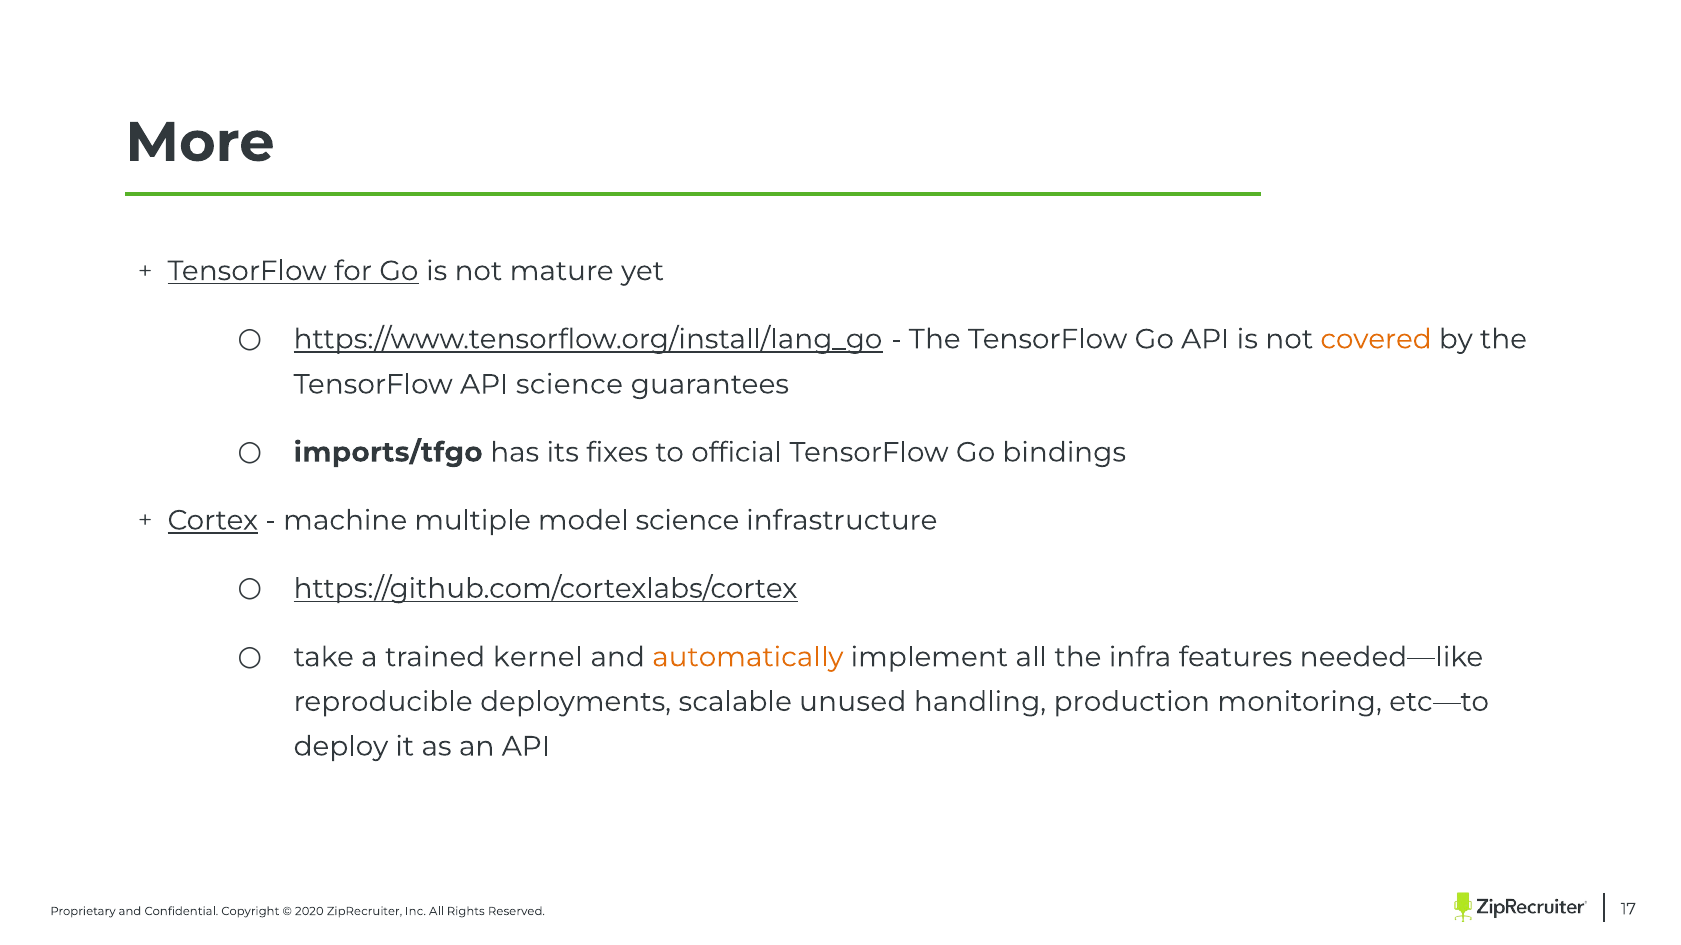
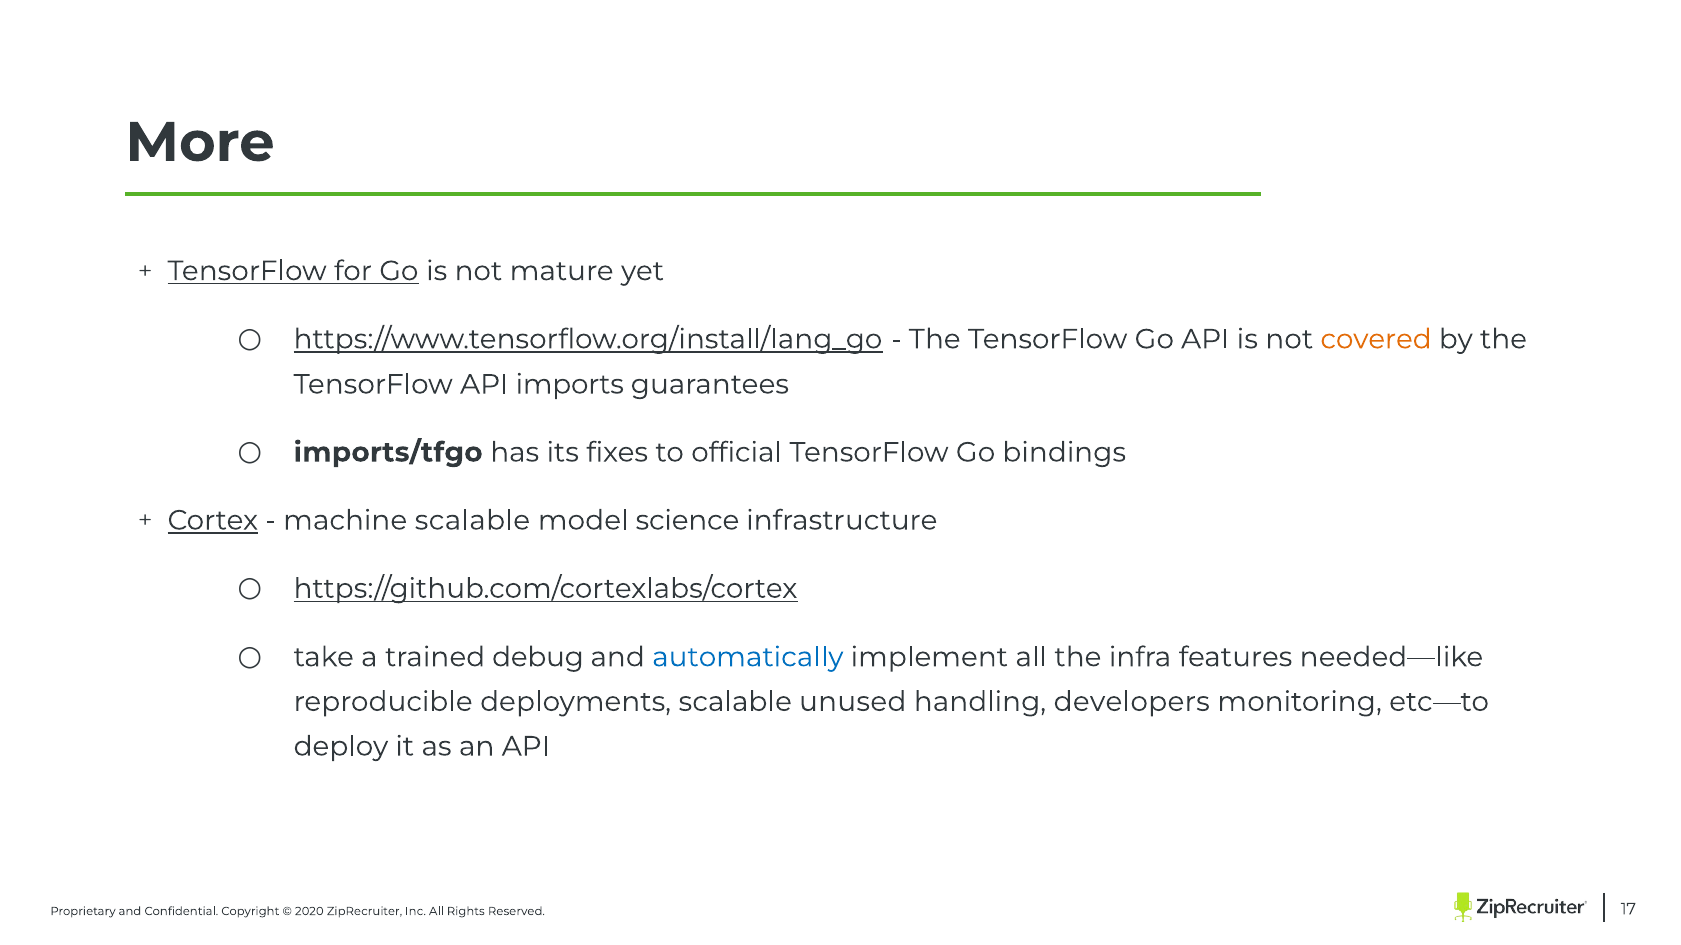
API science: science -> imports (570, 385)
machine multiple: multiple -> scalable (472, 521)
kernel: kernel -> debug (538, 657)
automatically colour: orange -> blue (748, 657)
production: production -> developers (1132, 702)
